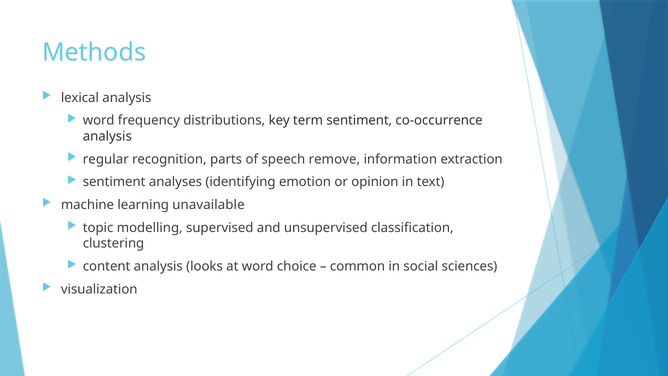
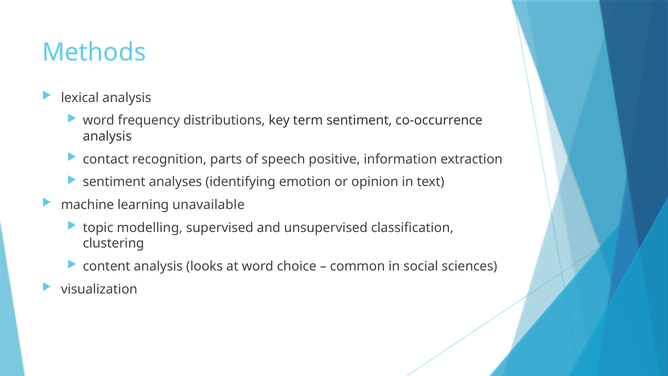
regular: regular -> contact (106, 159)
remove: remove -> positive (334, 159)
